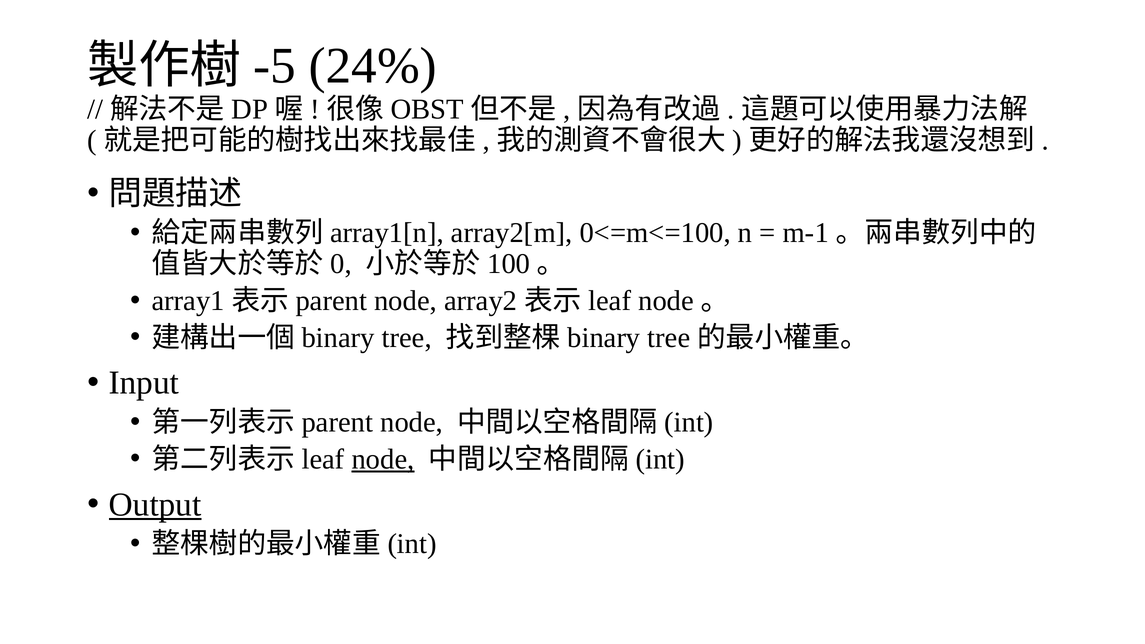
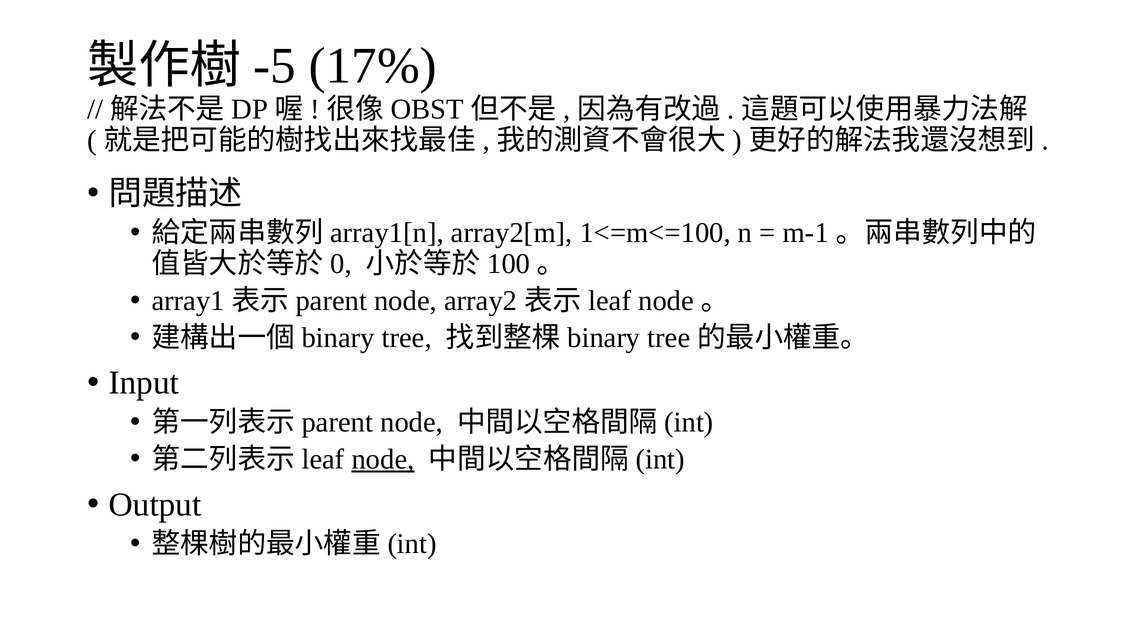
24%: 24% -> 17% (373, 66)
0<=m<=100: 0<=m<=100 -> 1<=m<=100 (655, 233)
Output underline: present -> none (155, 505)
